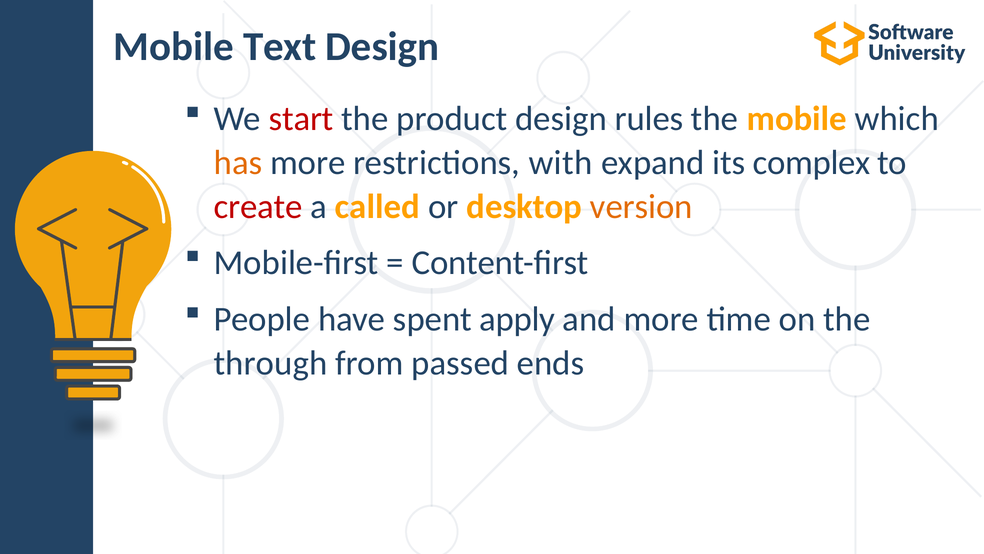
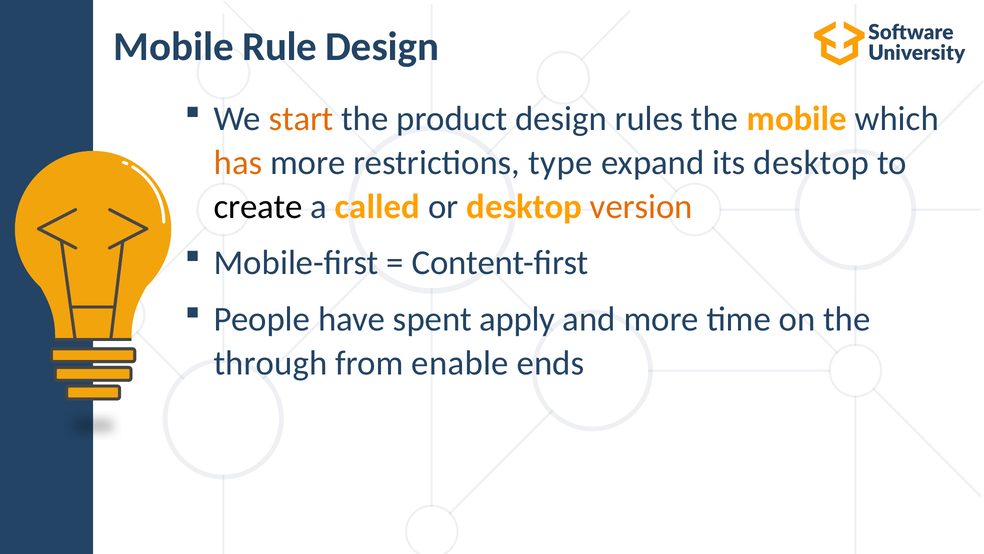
Text: Text -> Rule (280, 47)
start colour: red -> orange (301, 119)
with: with -> type (560, 163)
its complex: complex -> desktop (811, 163)
create colour: red -> black (258, 207)
passed: passed -> enable (460, 363)
